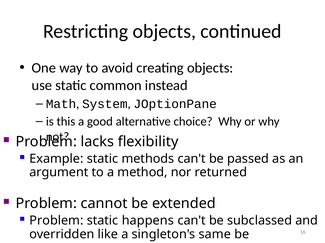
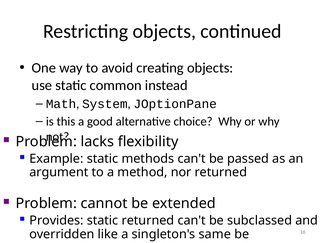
Problem: Problem -> Provides (56, 221)
static happens: happens -> returned (148, 221)
